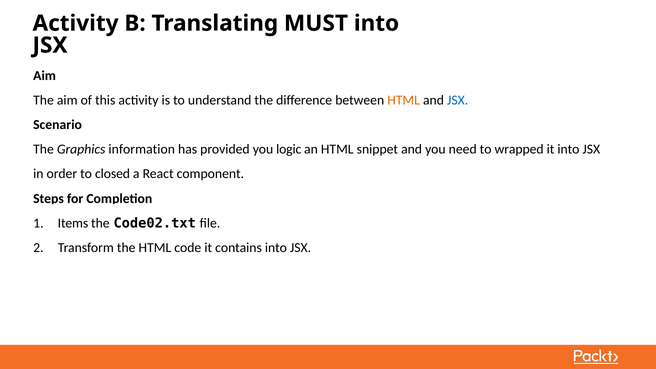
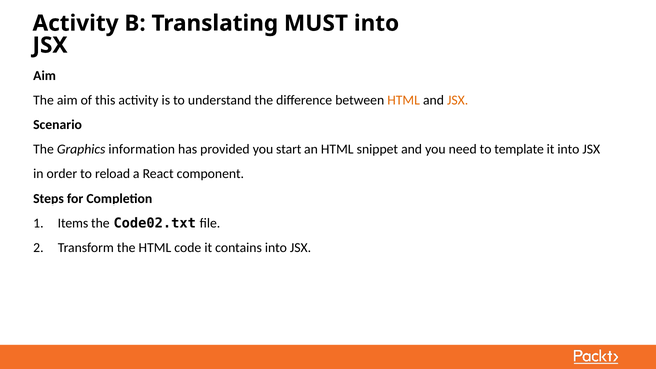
JSX colour: blue -> orange (458, 100)
logic: logic -> start (289, 149)
wrapped: wrapped -> template (519, 149)
closed: closed -> reload (113, 174)
